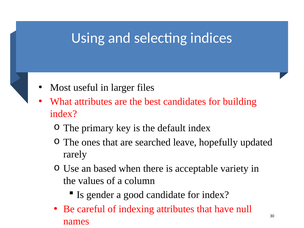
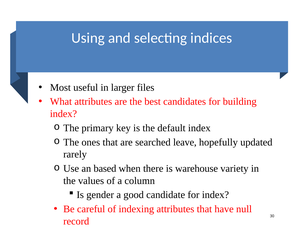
acceptable: acceptable -> warehouse (197, 169)
names: names -> record (76, 221)
